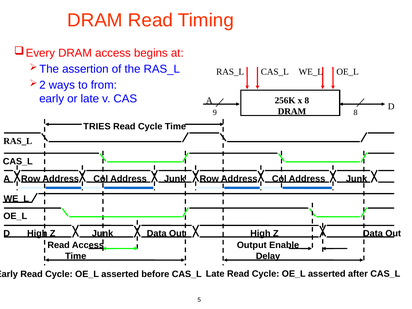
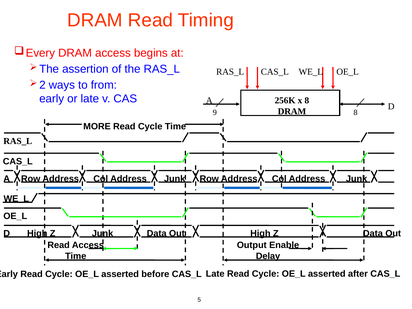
TRIES: TRIES -> MORE (97, 127)
